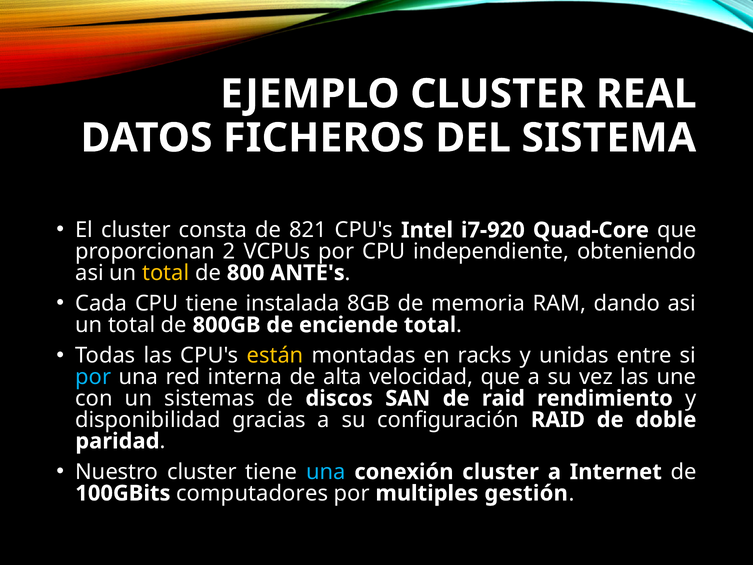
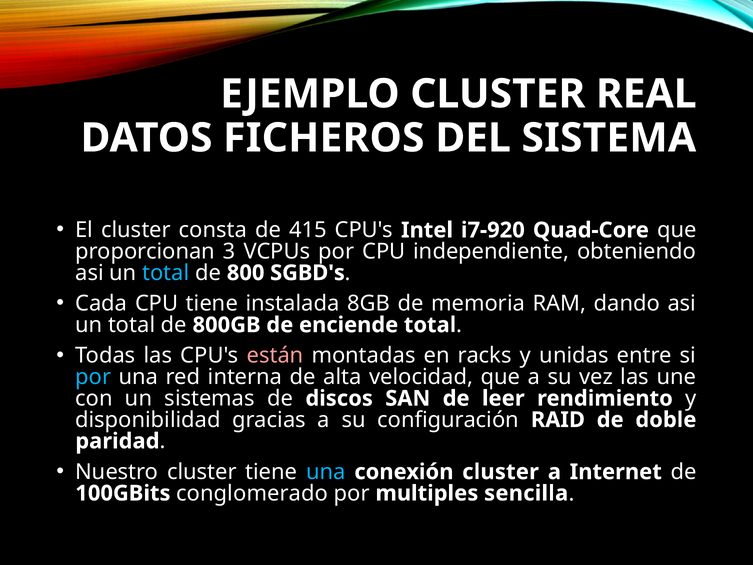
821: 821 -> 415 (308, 230)
2: 2 -> 3 (229, 251)
total colour: yellow -> light blue (166, 273)
ANTE's: ANTE's -> SGBD's (308, 273)
están colour: yellow -> pink (275, 356)
de raid: raid -> leer (503, 398)
computadores: computadores -> conglomerado (252, 493)
gestión: gestión -> sencilla (526, 493)
